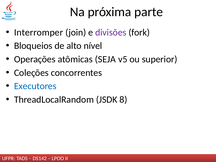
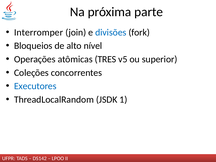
divisões colour: purple -> blue (111, 32)
SEJA: SEJA -> TRES (105, 59)
8: 8 -> 1 (123, 100)
